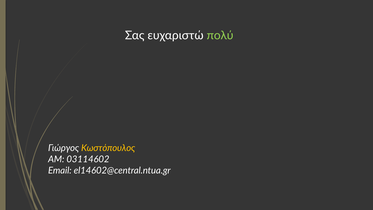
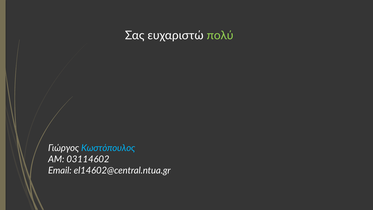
Κωστόπουλος colour: yellow -> light blue (108, 148)
